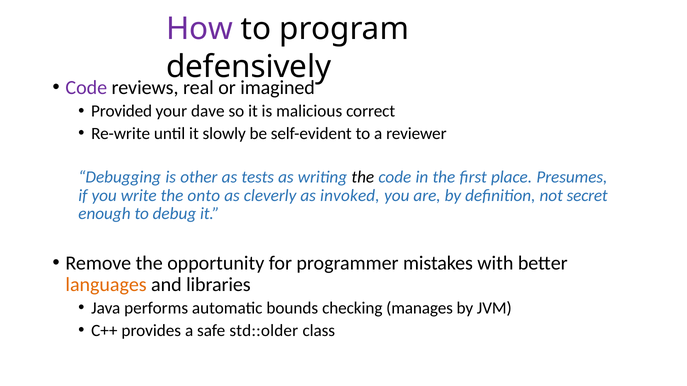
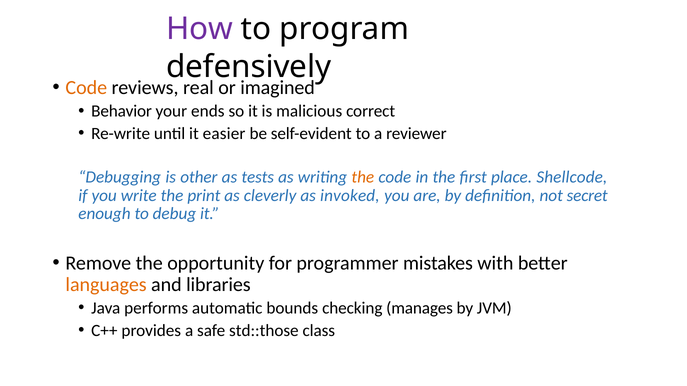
Code colour: purple -> orange (86, 88)
Provided: Provided -> Behavior (122, 111)
dave: dave -> ends (208, 111)
slowly: slowly -> easier (224, 134)
the colour: black -> orange (363, 177)
Presumes: Presumes -> Shellcode (572, 177)
onto: onto -> print (204, 196)
std::older: std::older -> std::those (264, 331)
